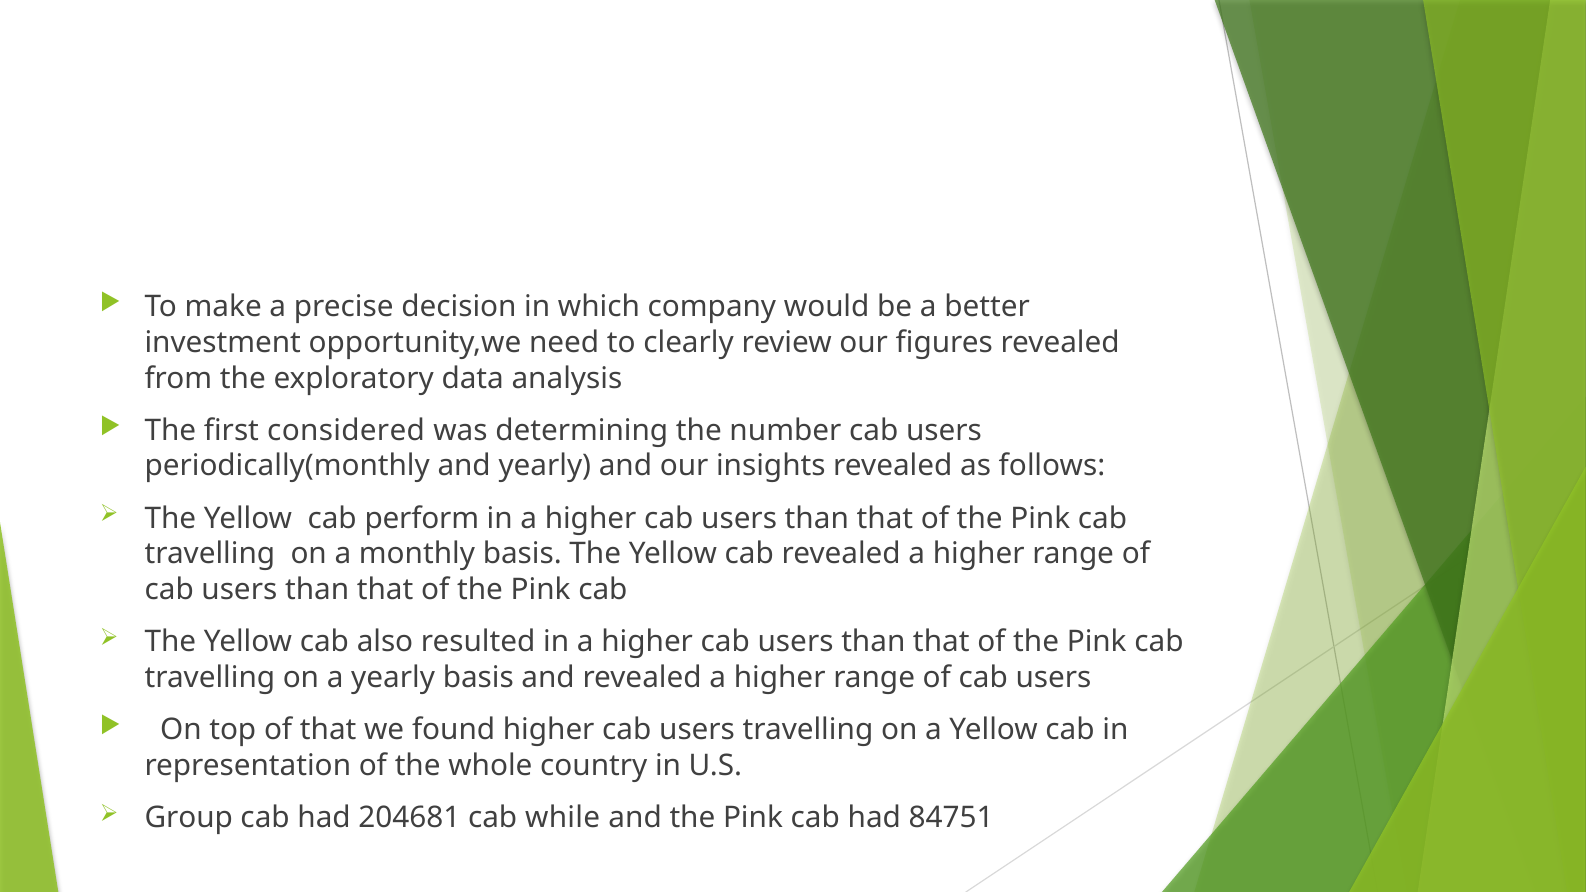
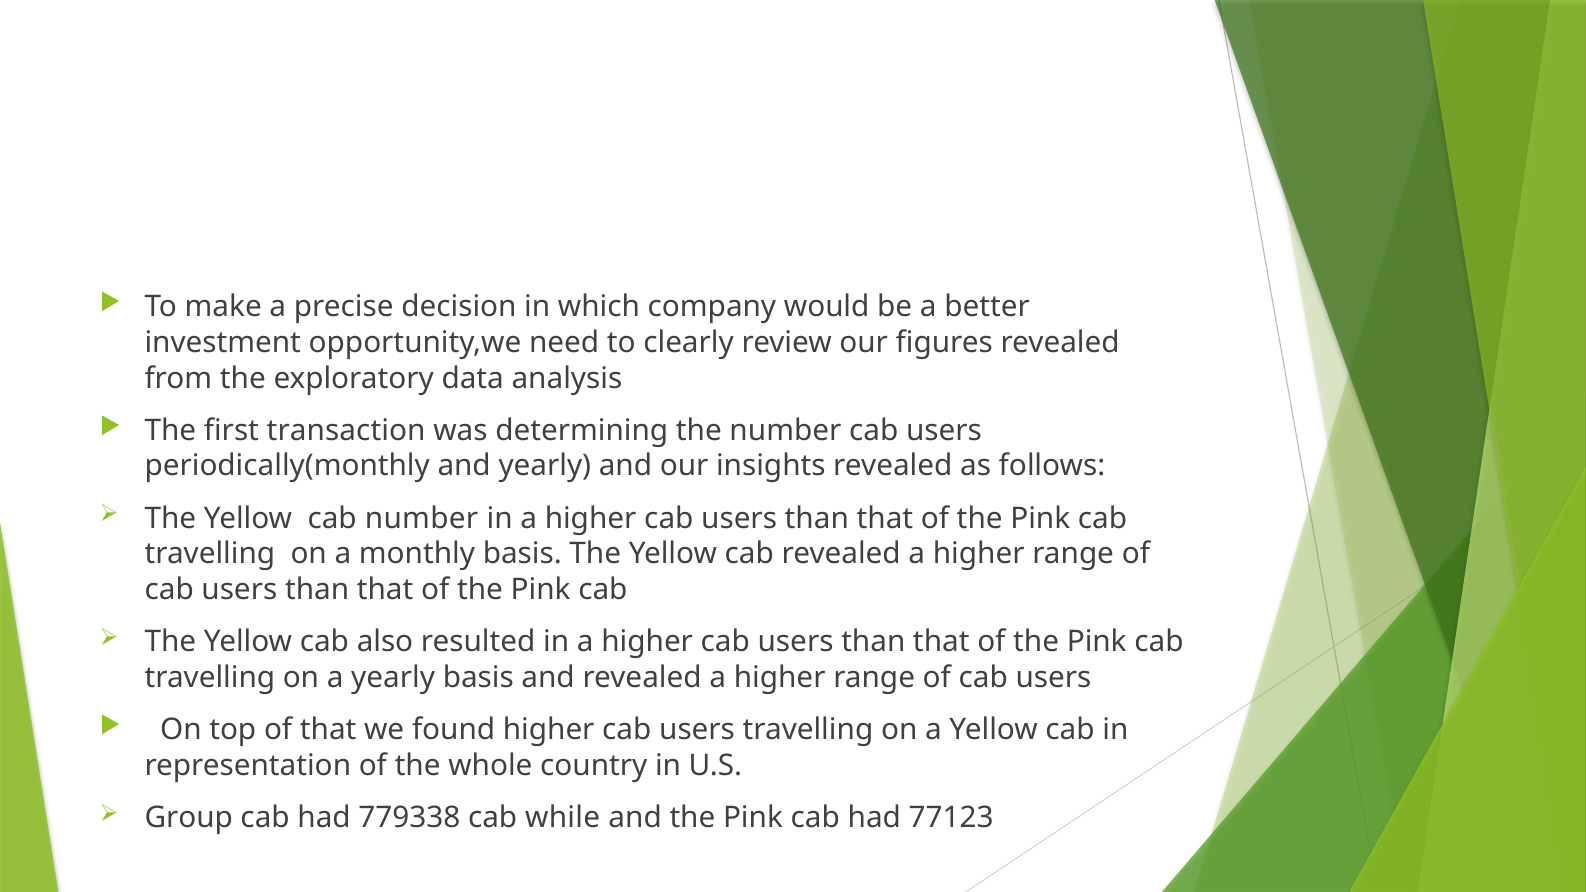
considered: considered -> transaction (346, 431)
cab perform: perform -> number (422, 518)
204681: 204681 -> 779338 (409, 818)
84751: 84751 -> 77123 (951, 818)
